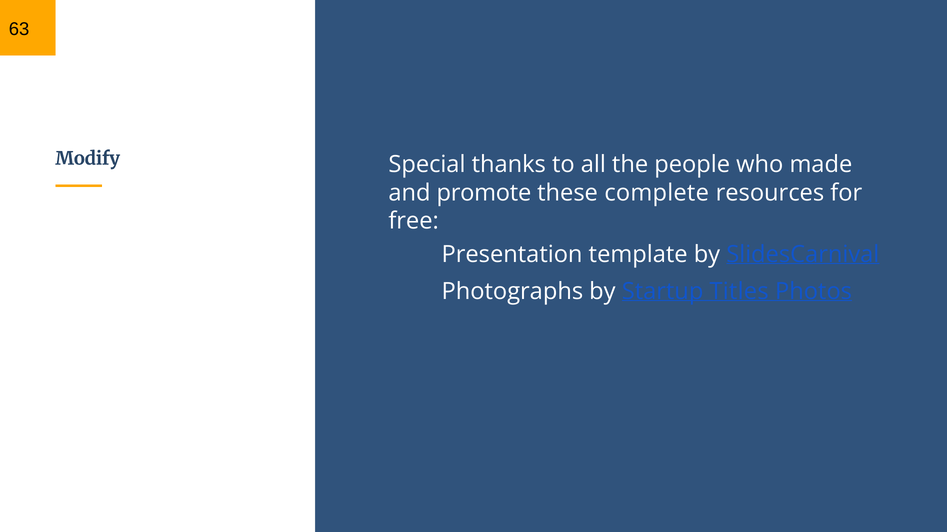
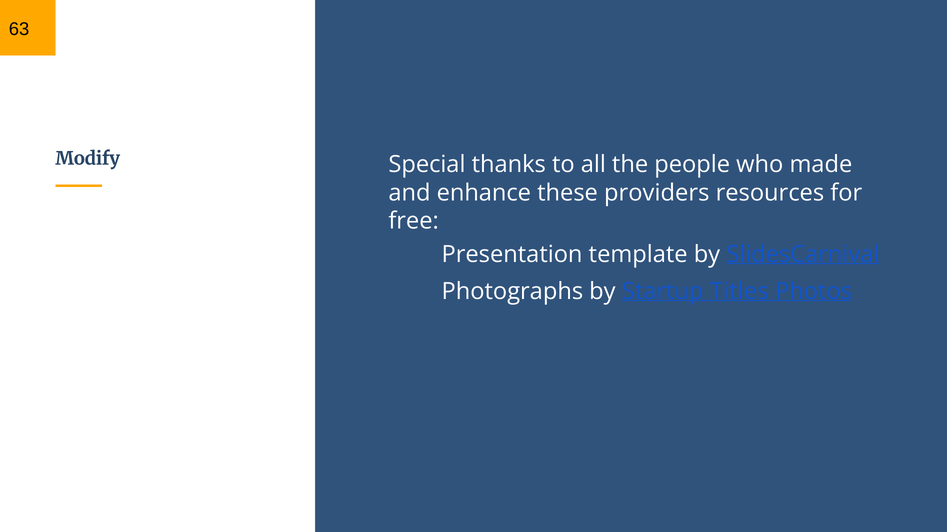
promote: promote -> enhance (484, 193)
complete: complete -> providers (657, 193)
